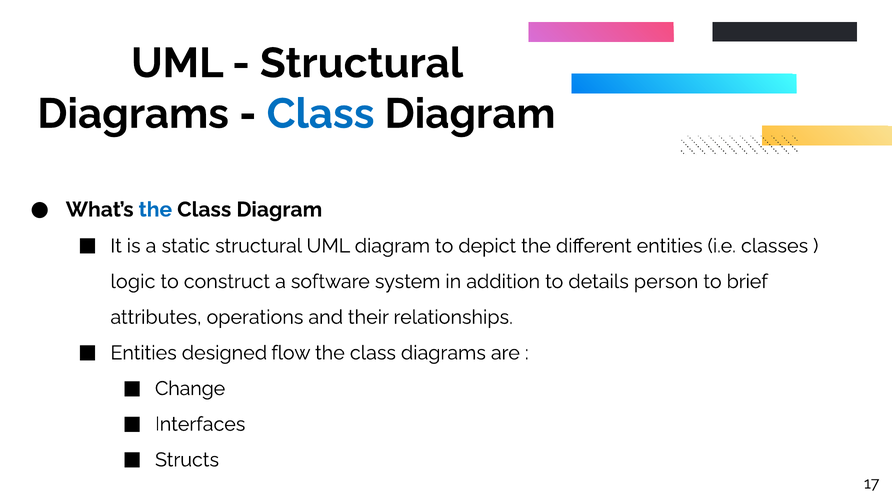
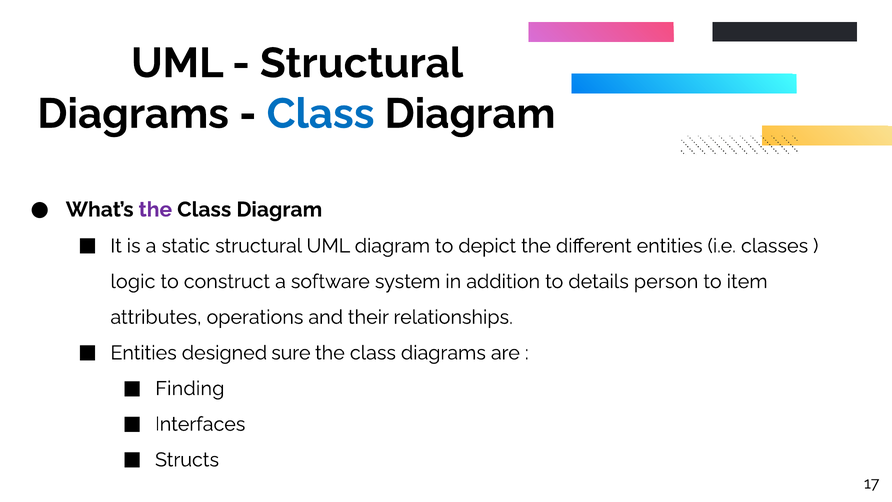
the colour: blue -> purple (155, 209)
brief: brief -> item (747, 281)
flow: flow -> sure (291, 353)
Change: Change -> Finding (190, 388)
